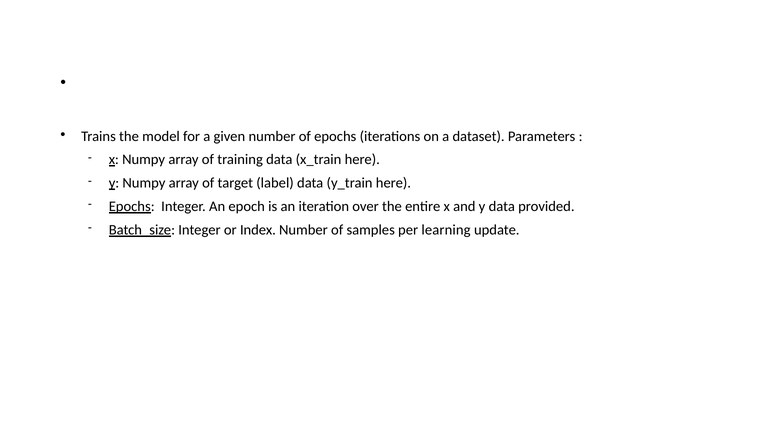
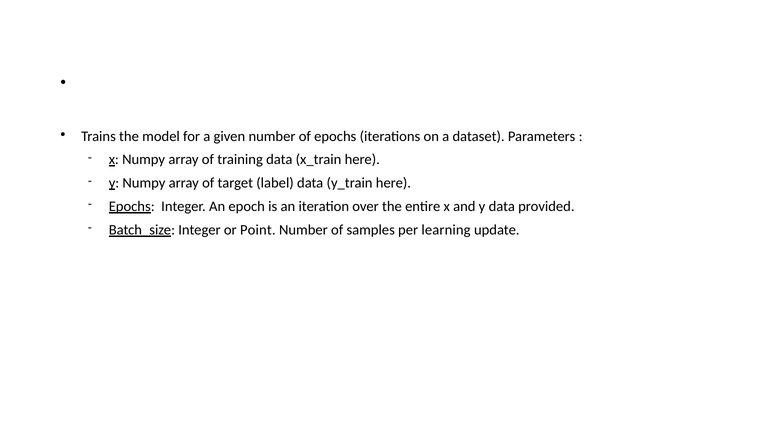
Index: Index -> Point (258, 230)
